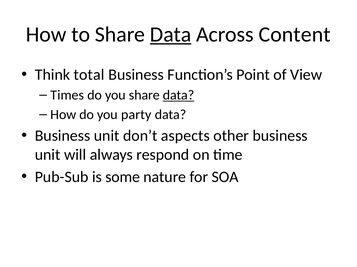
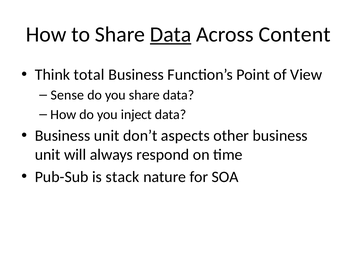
Times: Times -> Sense (67, 95)
data underline: present -> none (179, 95)
party: party -> inject (136, 115)
some: some -> stack (123, 177)
